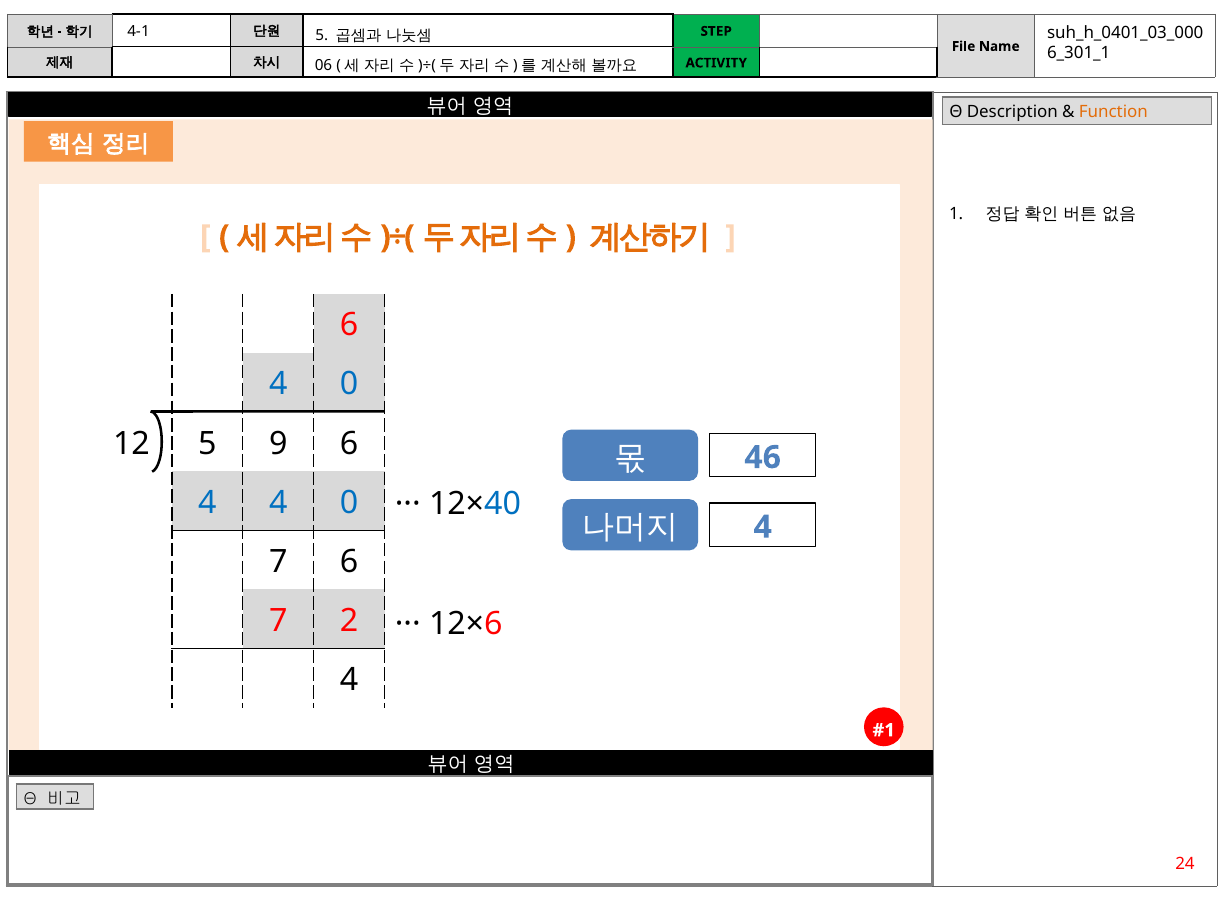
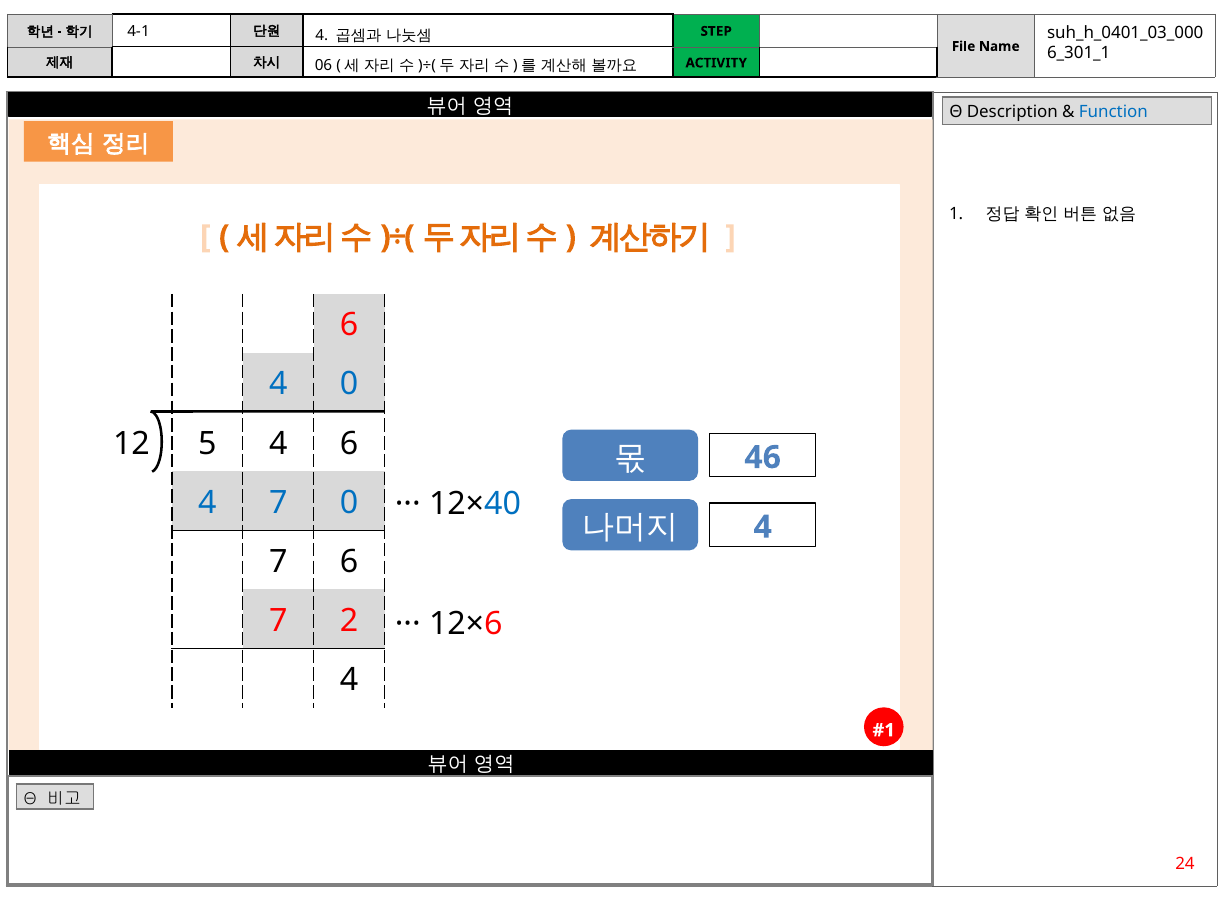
4-1 5: 5 -> 4 (322, 35)
Function colour: orange -> blue (1113, 112)
5 9: 9 -> 4 (278, 444)
4 4: 4 -> 7 (278, 503)
